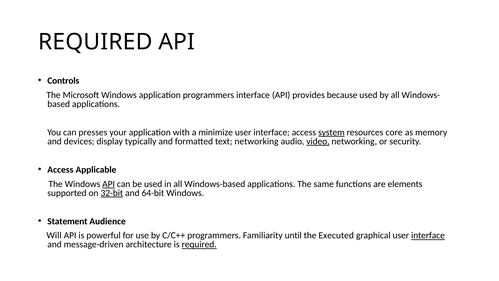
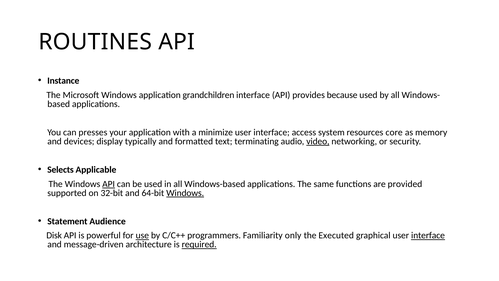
REQUIRED: REQUIRED -> ROUTINES (95, 42)
Controls: Controls -> Instance (63, 81)
application programmers: programmers -> grandchildren (209, 95)
system underline: present -> none (331, 132)
text networking: networking -> terminating (257, 141)
Access: Access -> Selects (60, 170)
elements: elements -> provided (405, 184)
32-bit underline: present -> none (112, 193)
Windows underline: none -> present (185, 193)
Will: Will -> Disk (54, 235)
use underline: none -> present (142, 235)
until: until -> only (293, 235)
